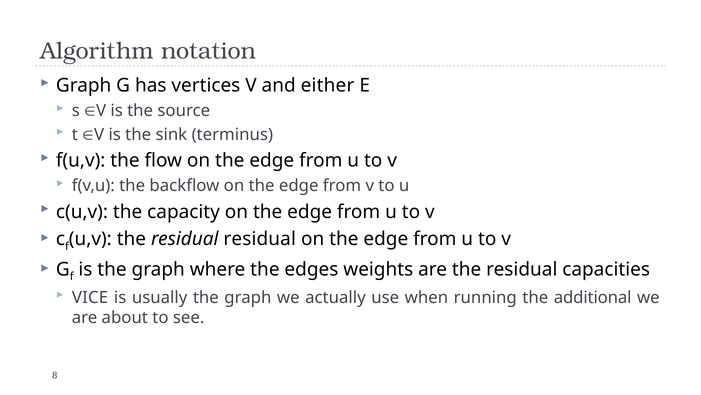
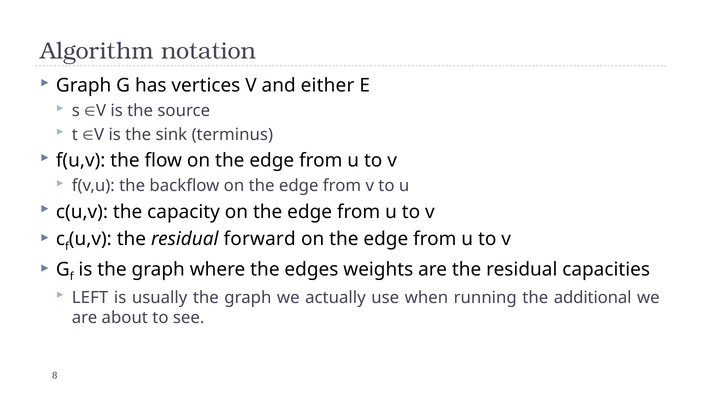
residual residual: residual -> forward (260, 239)
VICE: VICE -> LEFT (90, 297)
